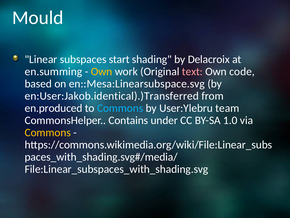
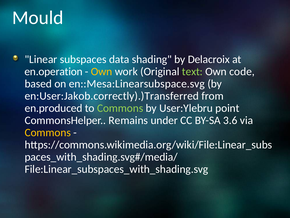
start: start -> data (119, 59)
en.summing: en.summing -> en.operation (54, 71)
text colour: pink -> light green (192, 71)
en:User:Jakob.identical).)Transferred: en:User:Jakob.identical).)Transferred -> en:User:Jakob.correctly).)Transferred (112, 96)
Commons colour: light blue -> light green (120, 108)
team: team -> point (227, 108)
Contains: Contains -> Remains (128, 120)
1.0: 1.0 -> 3.6 (230, 120)
